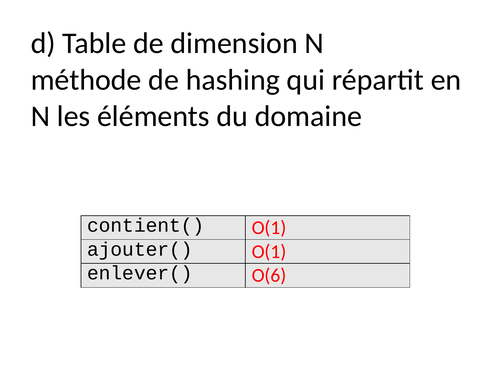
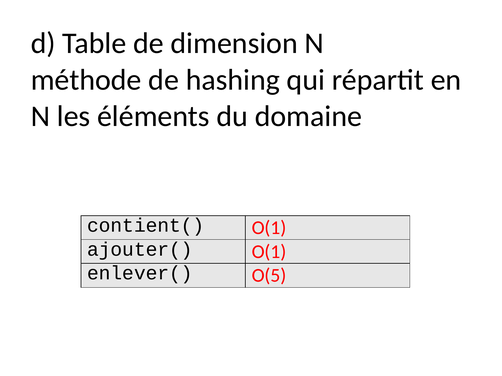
O(6: O(6 -> O(5 (269, 276)
